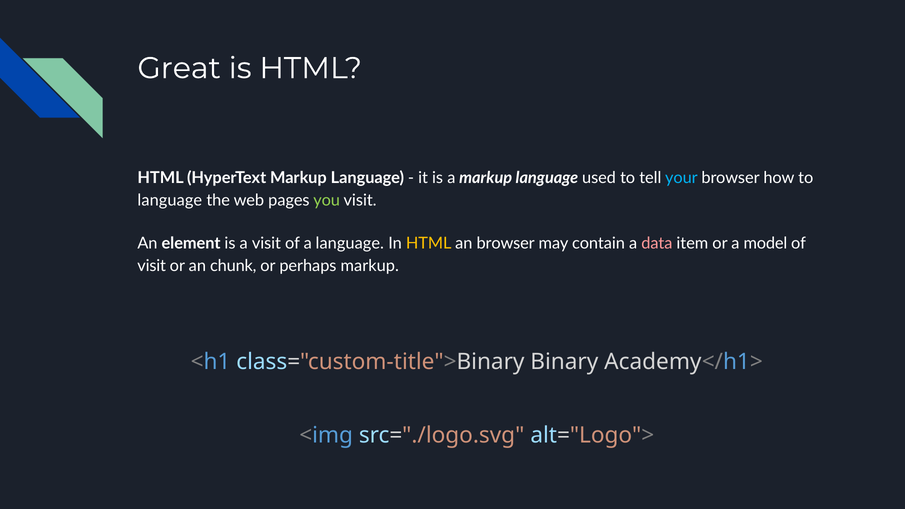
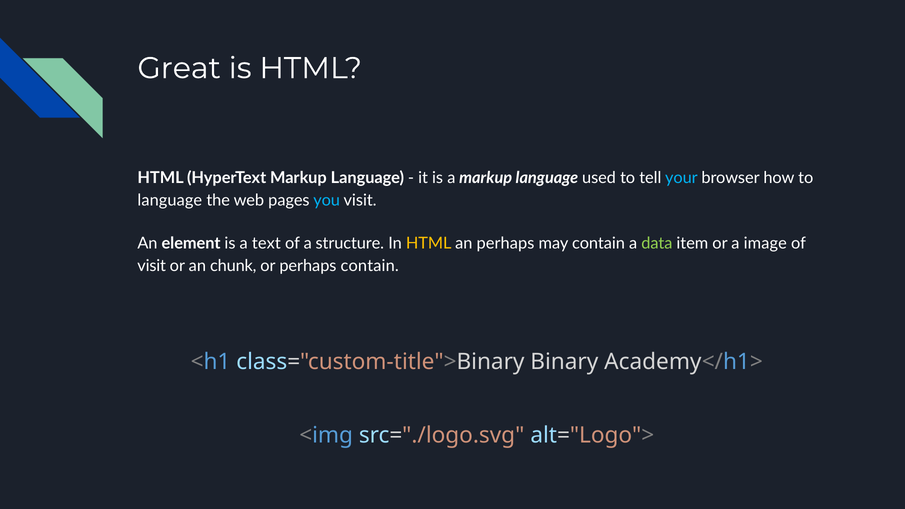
you colour: light green -> light blue (327, 201)
a visit: visit -> text (266, 243)
a language: language -> structure (350, 243)
an browser: browser -> perhaps (505, 243)
data colour: pink -> light green (657, 243)
model: model -> image (765, 243)
perhaps markup: markup -> contain (370, 266)
